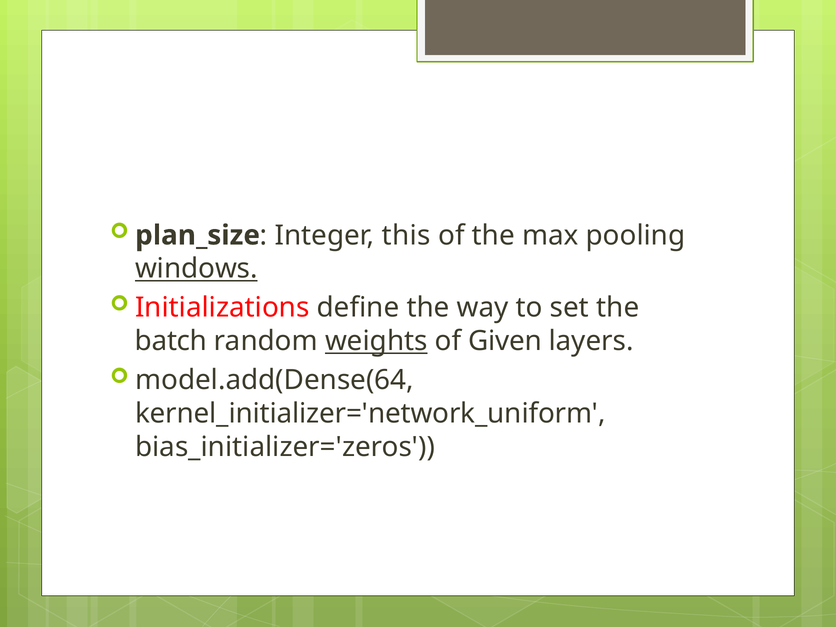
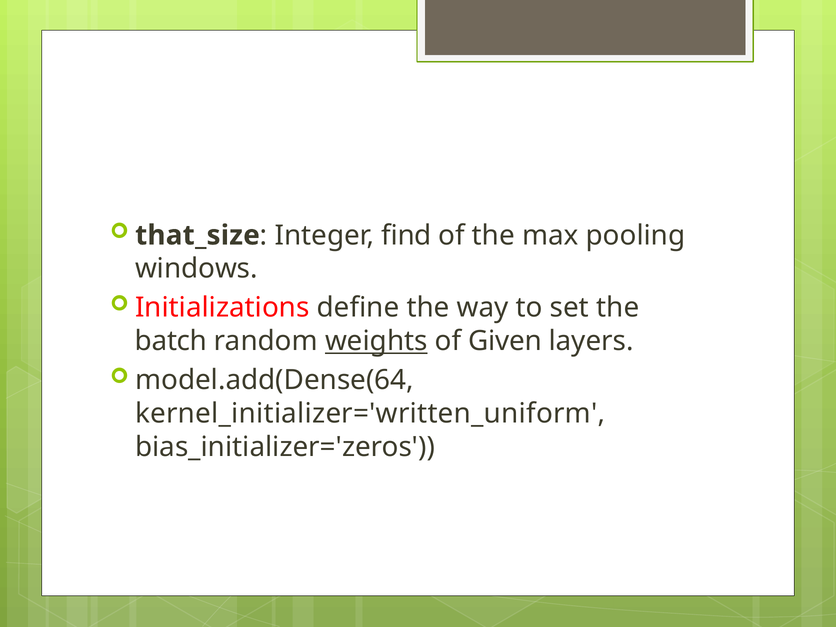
plan_size: plan_size -> that_size (197, 235)
this: this -> find (406, 235)
windows underline: present -> none (196, 269)
kernel_initializer='network_uniform: kernel_initializer='network_uniform -> kernel_initializer='written_uniform (370, 414)
